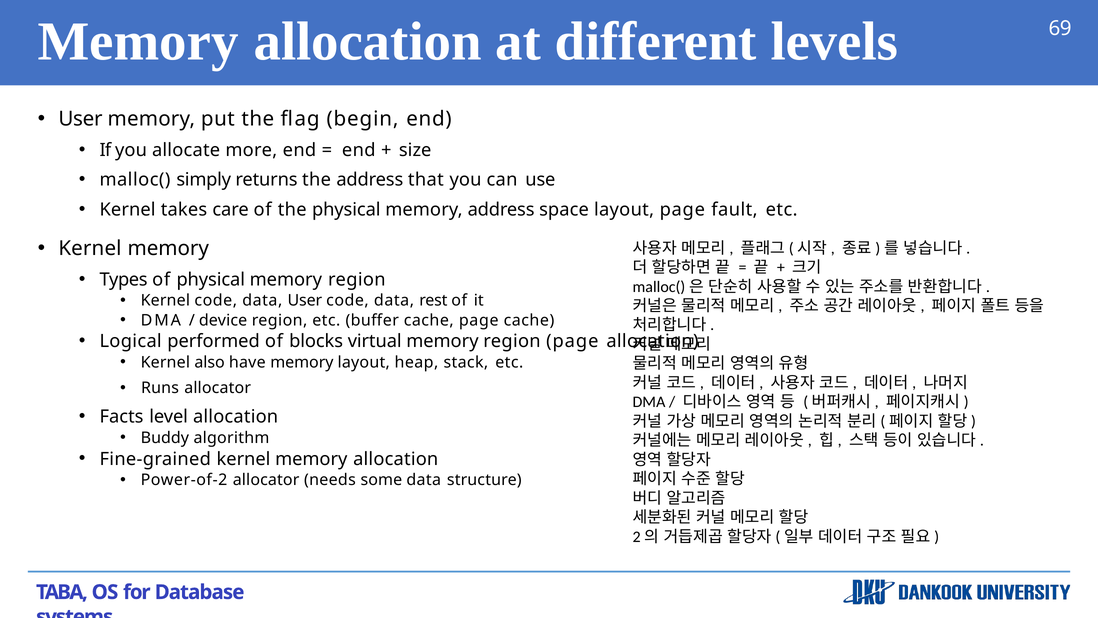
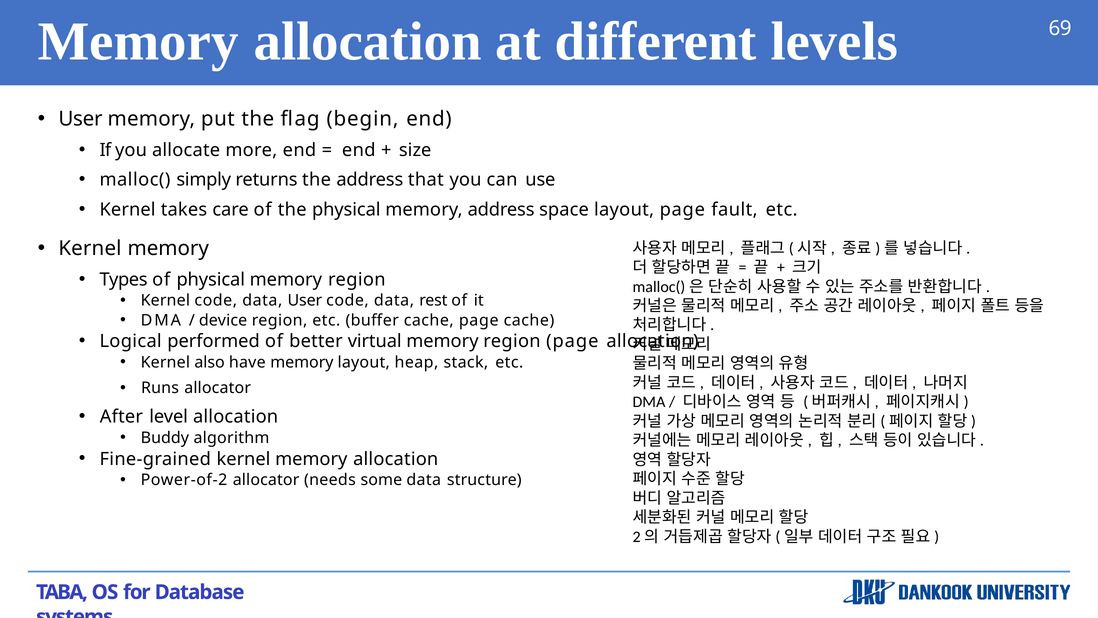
blocks: blocks -> better (316, 341)
Facts: Facts -> After (121, 416)
